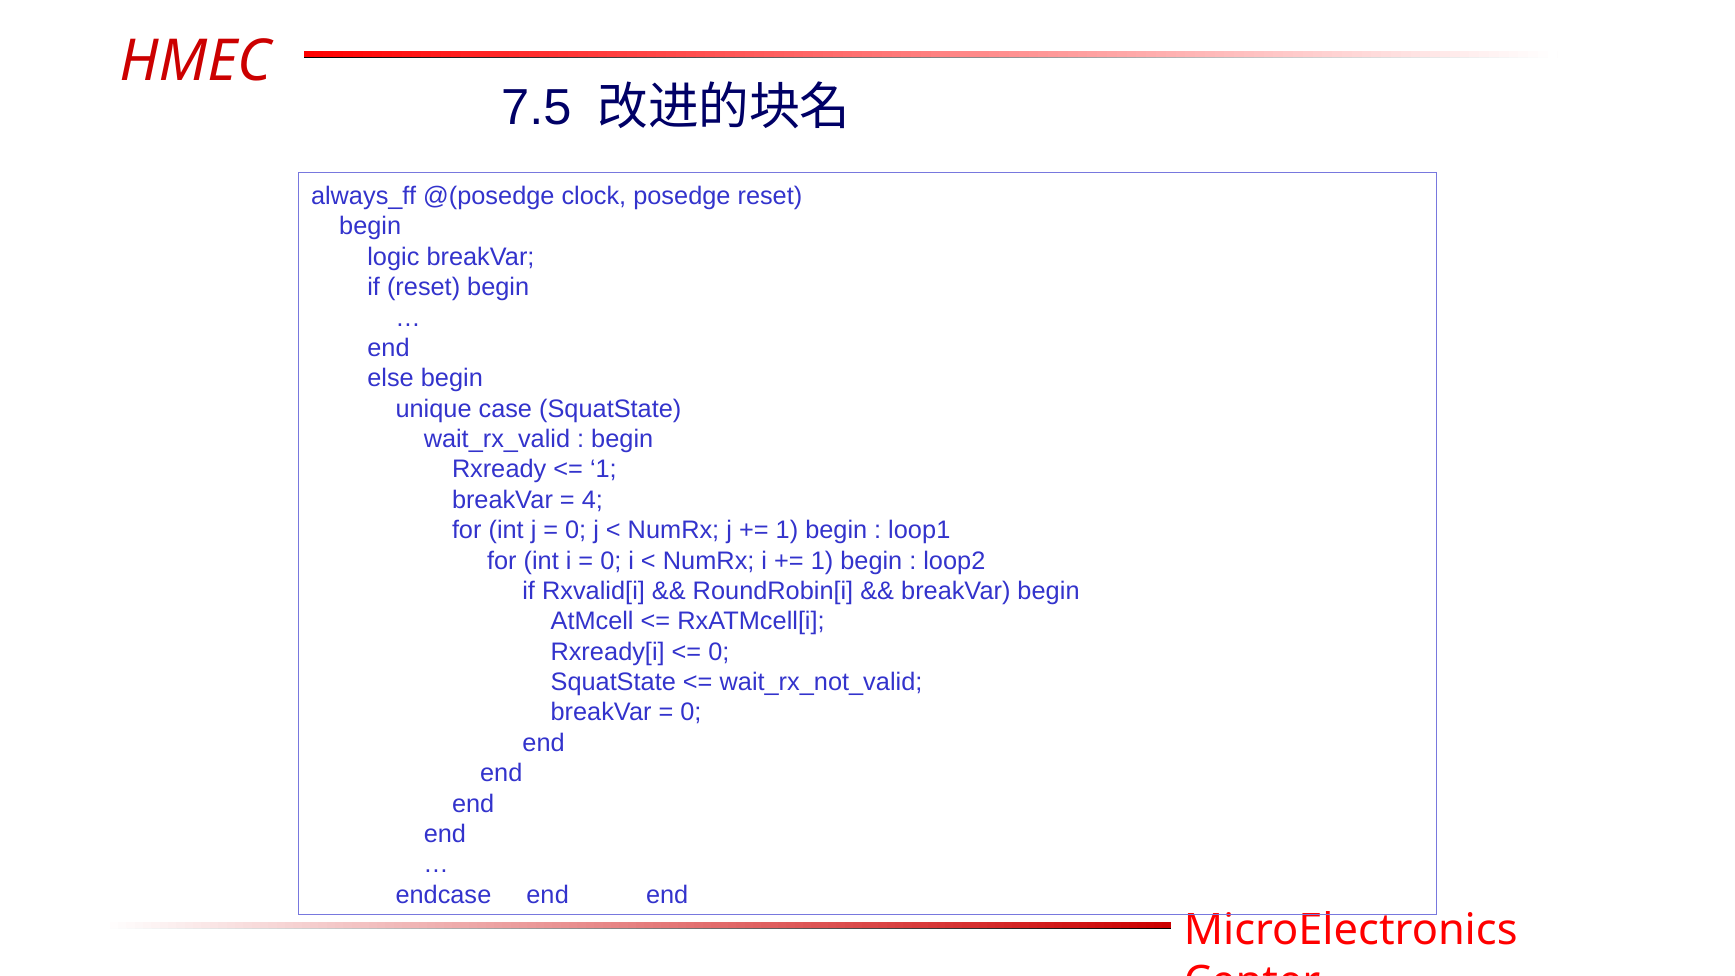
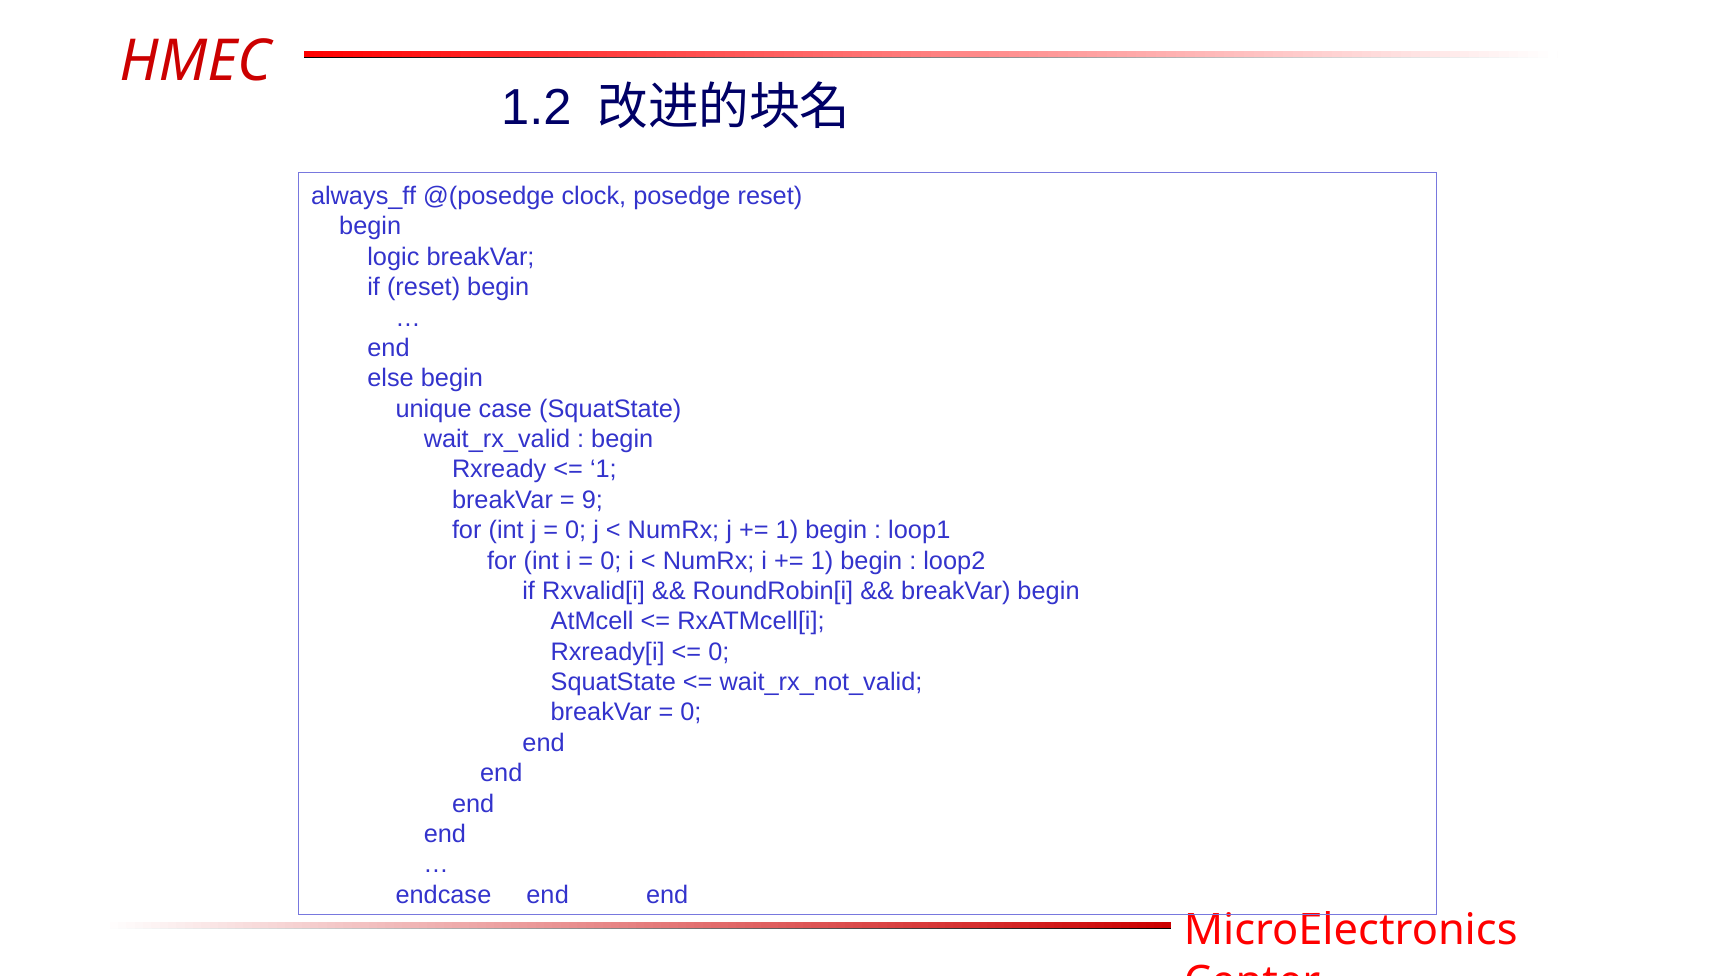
7.5: 7.5 -> 1.2 (536, 108)
4: 4 -> 9 (592, 500)
